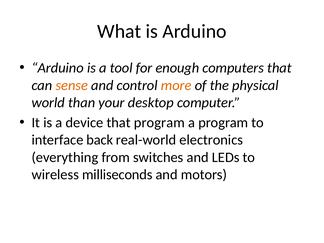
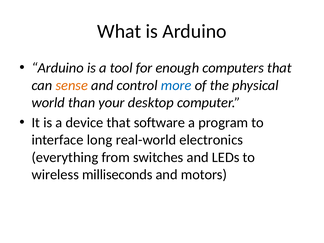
more colour: orange -> blue (176, 85)
that program: program -> software (159, 123)
back: back -> long (100, 140)
